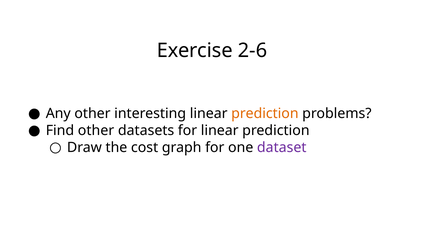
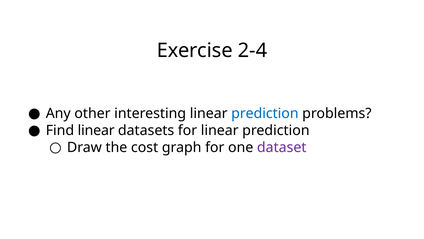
2-6: 2-6 -> 2-4 (253, 50)
prediction colour: orange -> blue (265, 113)
Find other: other -> linear (96, 130)
